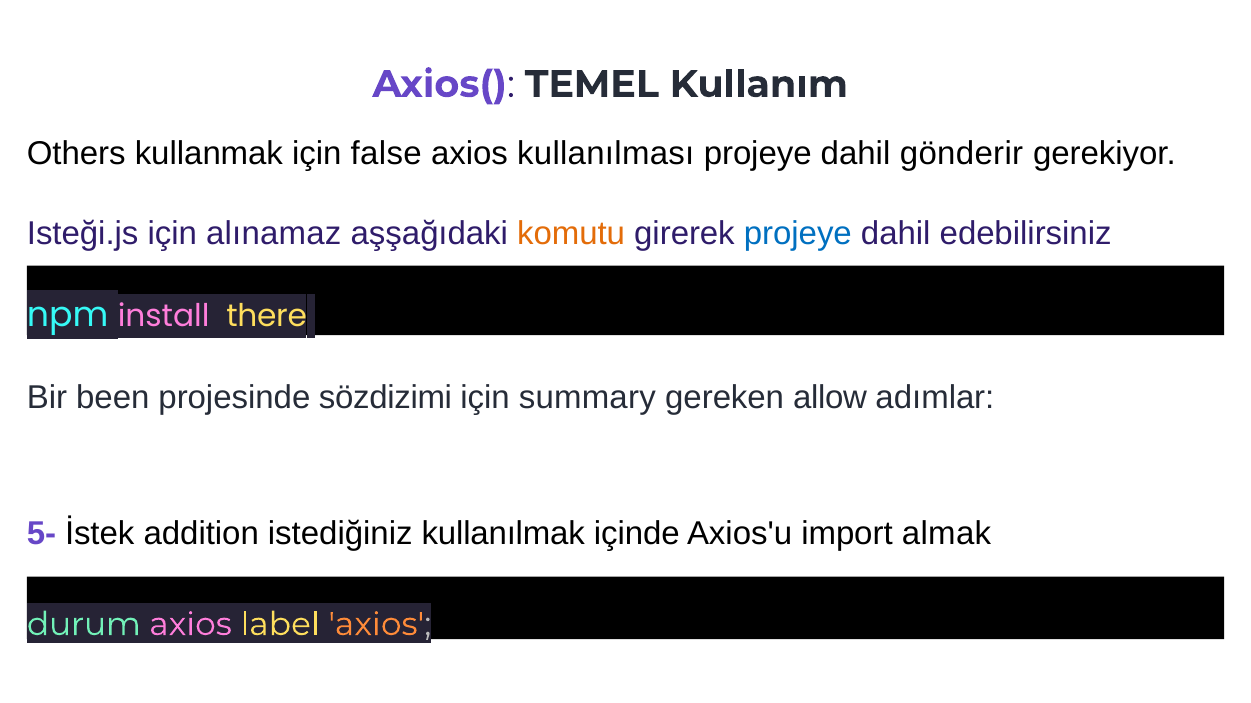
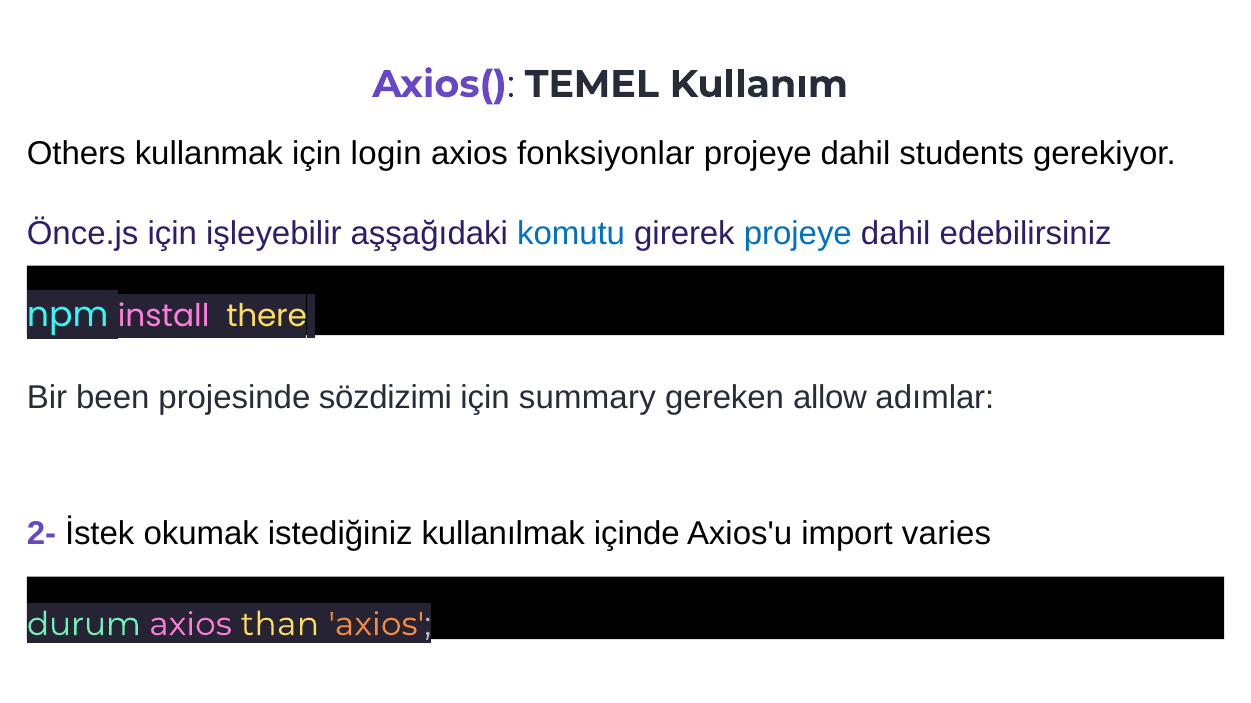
false: false -> login (386, 154)
kullanılması: kullanılması -> fonksiyonlar (606, 154)
gönderir: gönderir -> students (962, 154)
Isteği.js: Isteği.js -> Önce.js (83, 234)
alınamaz: alınamaz -> işleyebilir (274, 234)
komutu colour: orange -> blue (571, 234)
5-: 5- -> 2- (42, 534)
addition: addition -> okumak (201, 534)
almak: almak -> varies (947, 534)
label: label -> than (280, 625)
